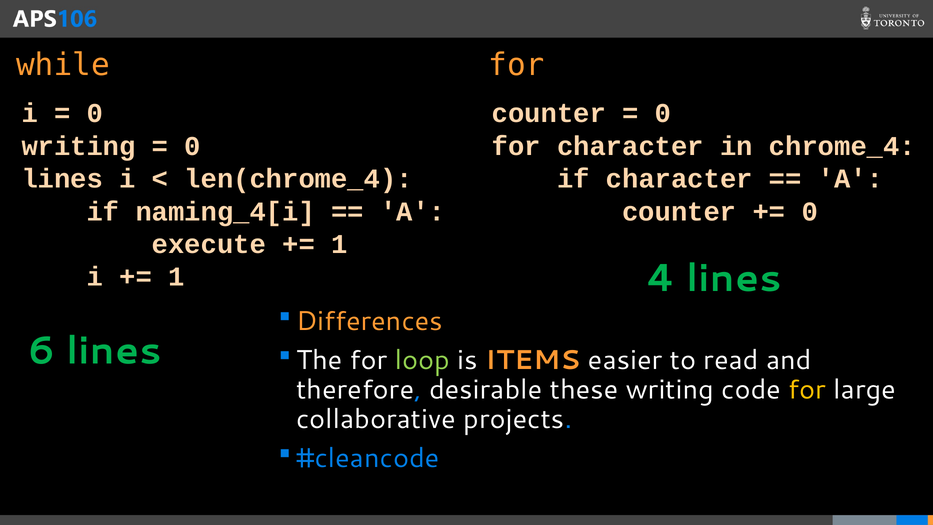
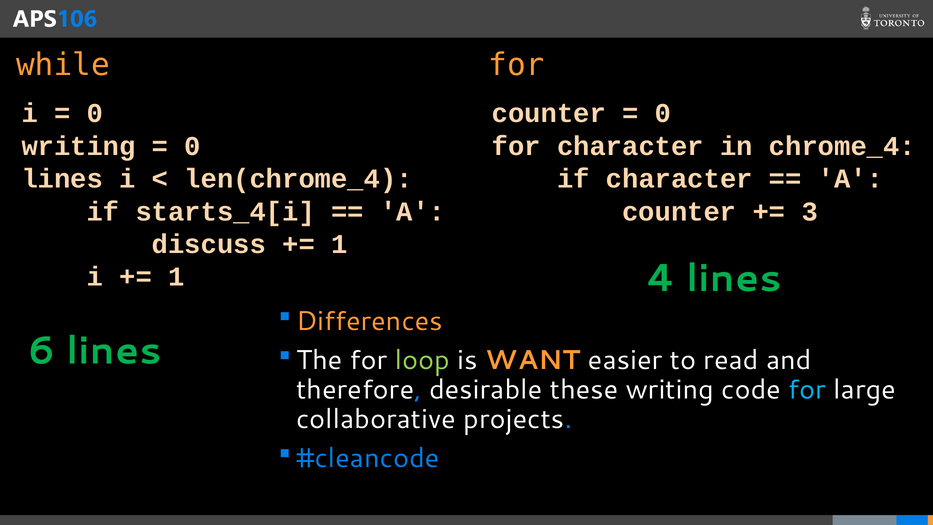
naming_4[i: naming_4[i -> starts_4[i (225, 211)
0: 0 -> 3 (810, 211)
execute: execute -> discuss (209, 244)
ITEMS: ITEMS -> WANT (533, 360)
for colour: yellow -> light blue (807, 390)
